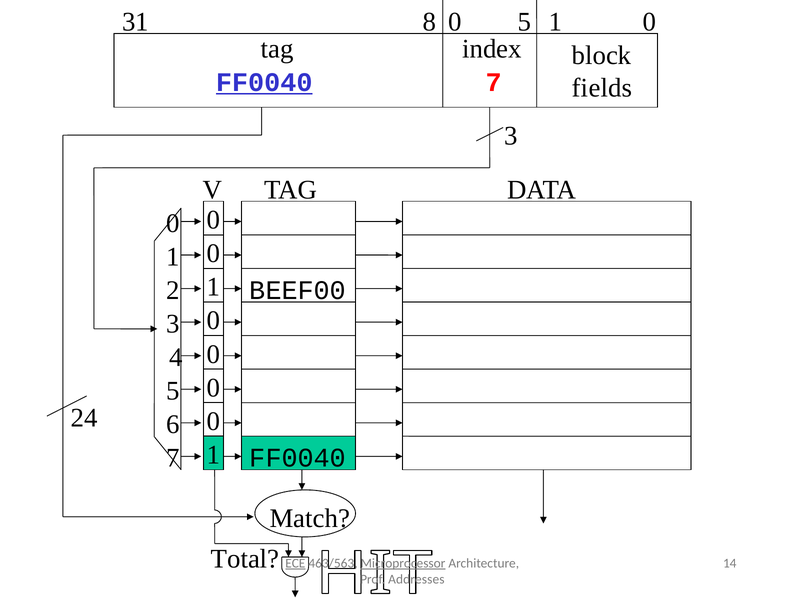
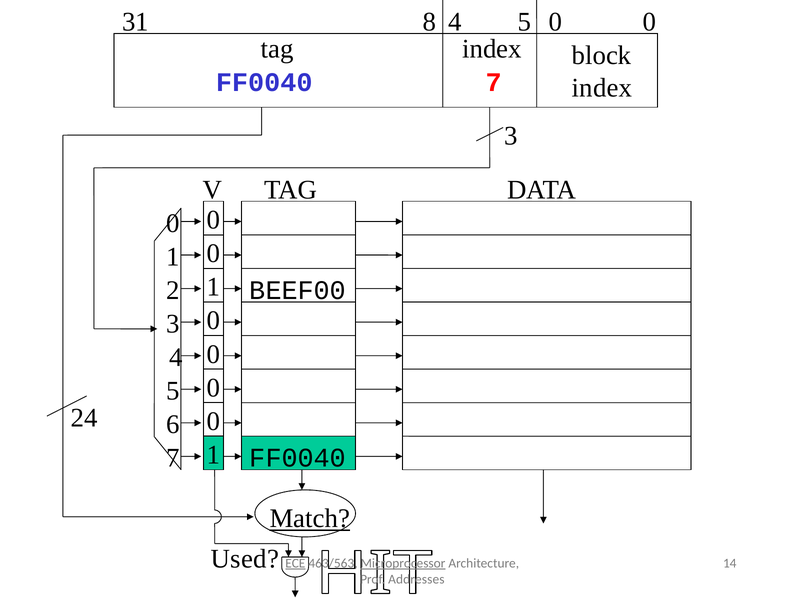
8 0: 0 -> 4 (455, 22)
5 1: 1 -> 0 (555, 22)
FF0040 underline: present -> none (264, 82)
fields: fields -> index (602, 88)
Match underline: none -> present (310, 518)
Total: Total -> Used (245, 559)
